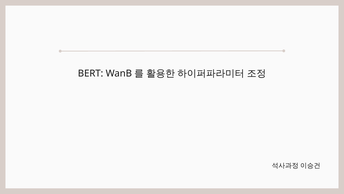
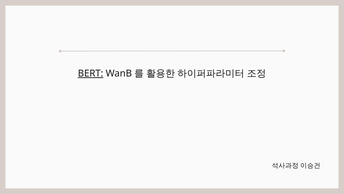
BERT underline: none -> present (91, 73)
